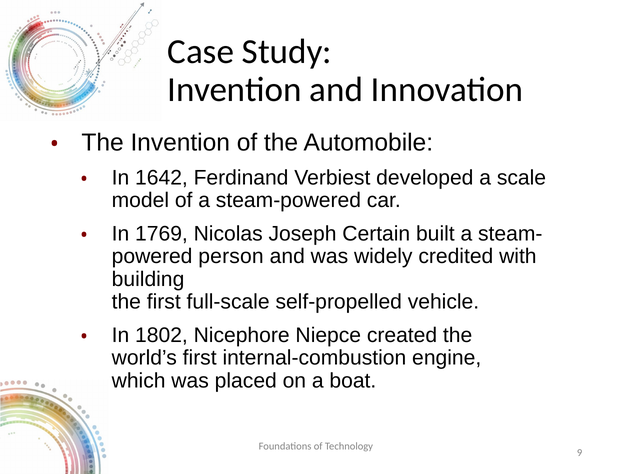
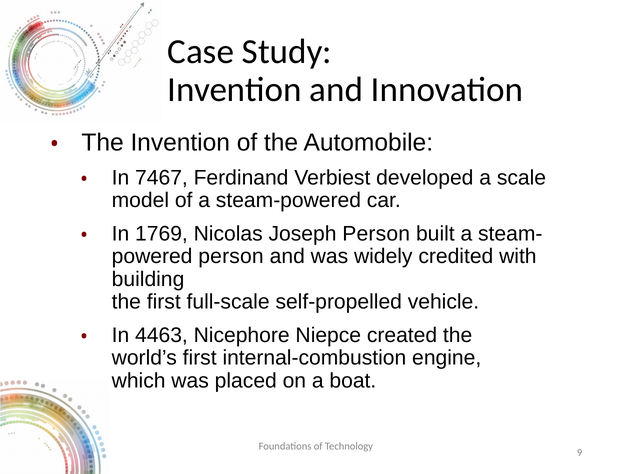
1642: 1642 -> 7467 (161, 178)
Joseph Certain: Certain -> Person (376, 234)
1802: 1802 -> 4463 (161, 335)
